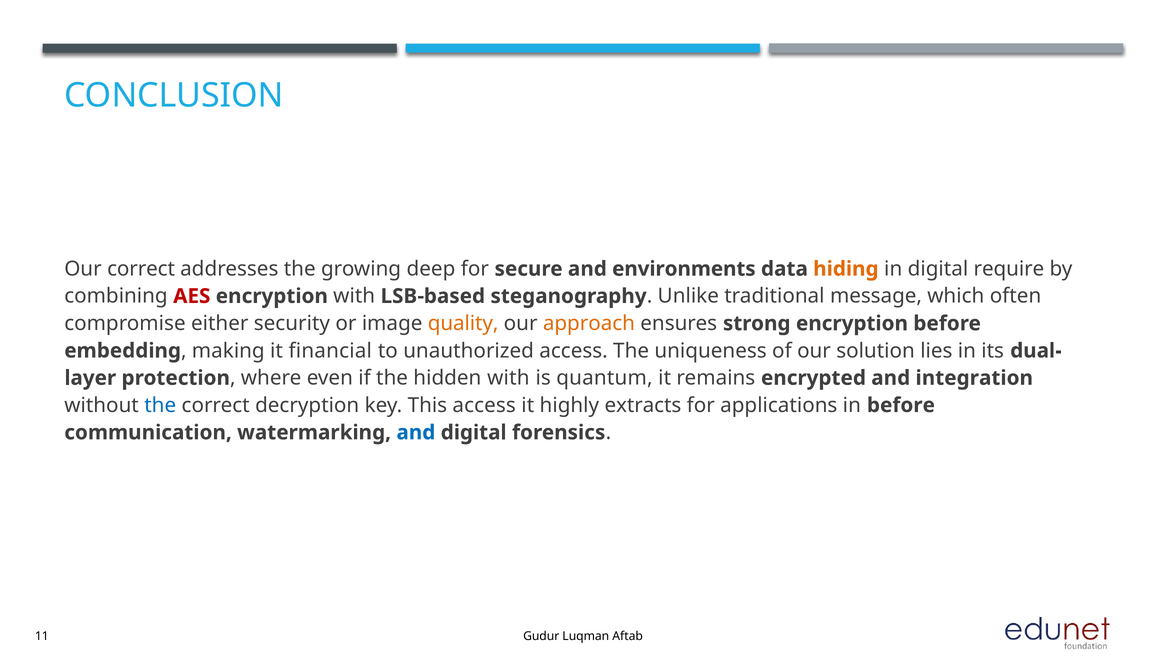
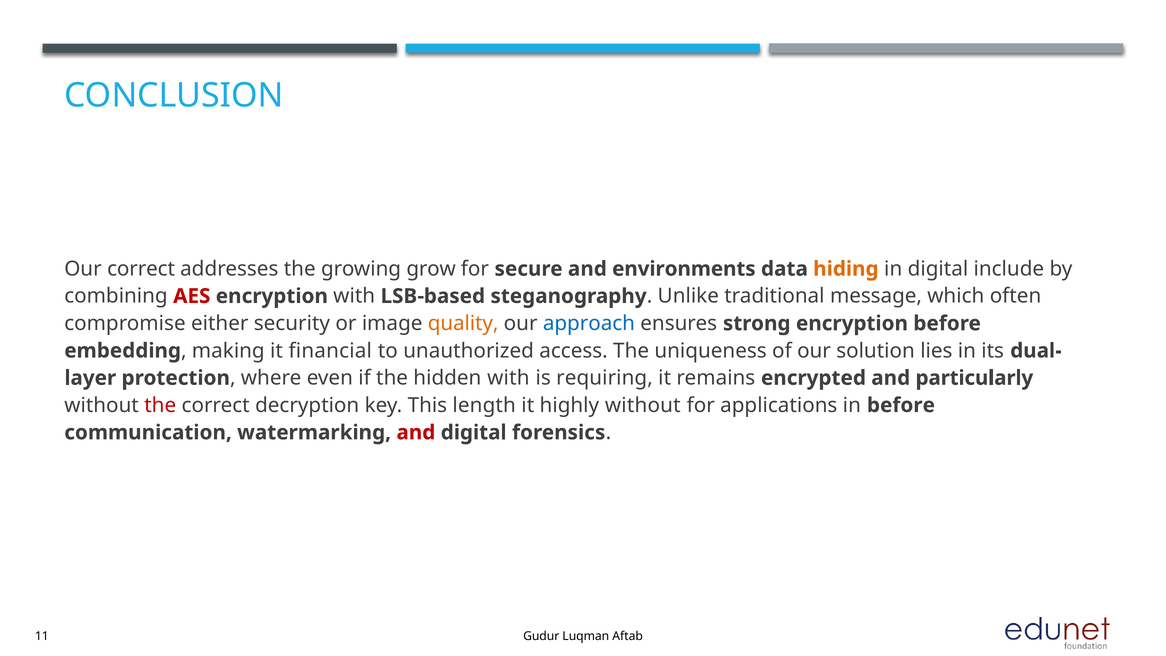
deep: deep -> grow (431, 269)
require: require -> include (1009, 269)
approach colour: orange -> blue (589, 323)
quantum: quantum -> requiring (605, 378)
integration: integration -> particularly (974, 378)
the colour: blue -> red (160, 405)
This access: access -> length (484, 405)
highly extracts: extracts -> without (643, 405)
and colour: blue -> red (416, 432)
